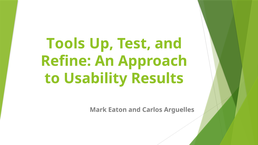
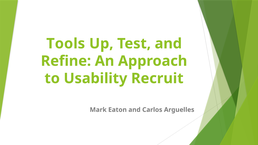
Results: Results -> Recruit (157, 78)
